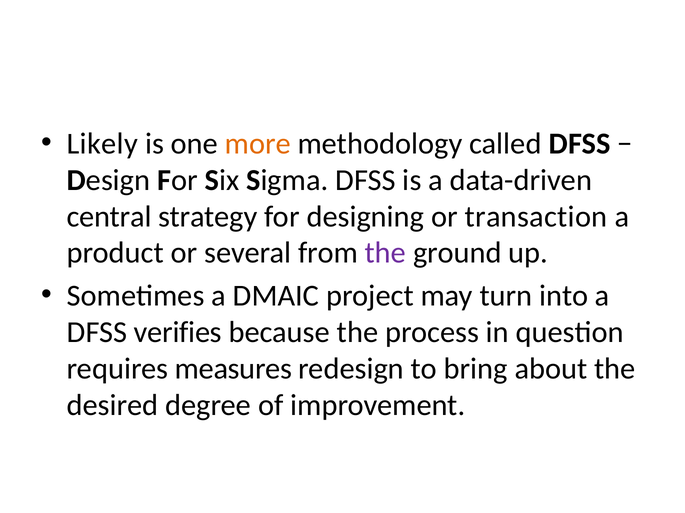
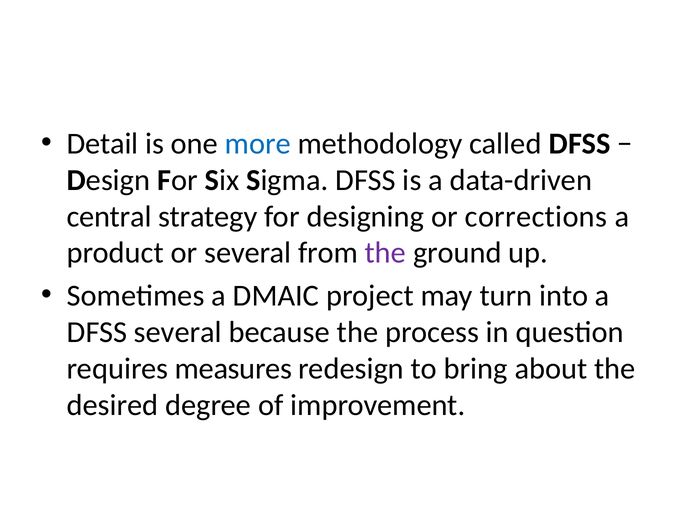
Likely: Likely -> Detail (103, 144)
more colour: orange -> blue (258, 144)
transaction: transaction -> corrections (536, 217)
DFSS verifies: verifies -> several (178, 333)
